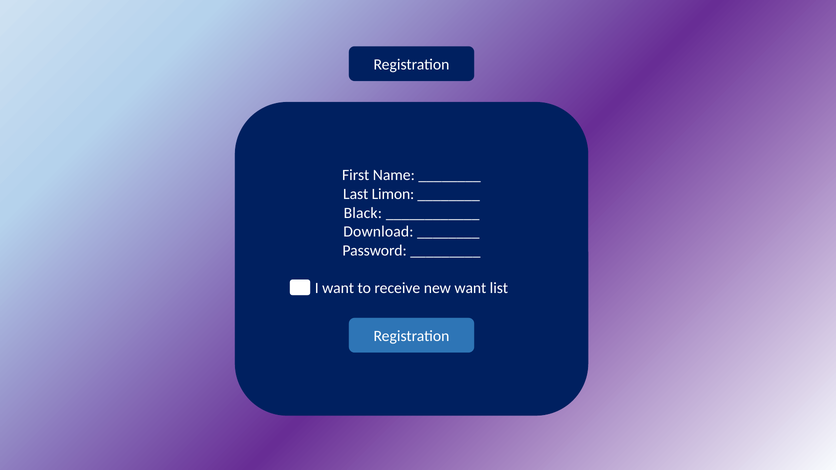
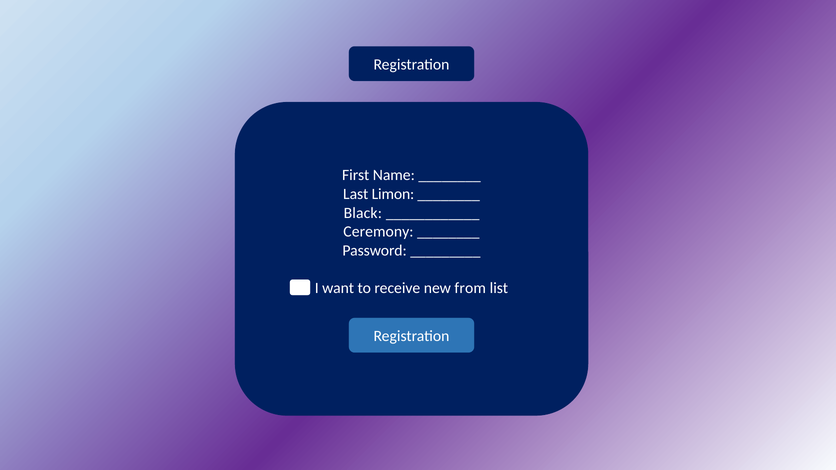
Download: Download -> Ceremony (378, 232)
new want: want -> from (470, 288)
